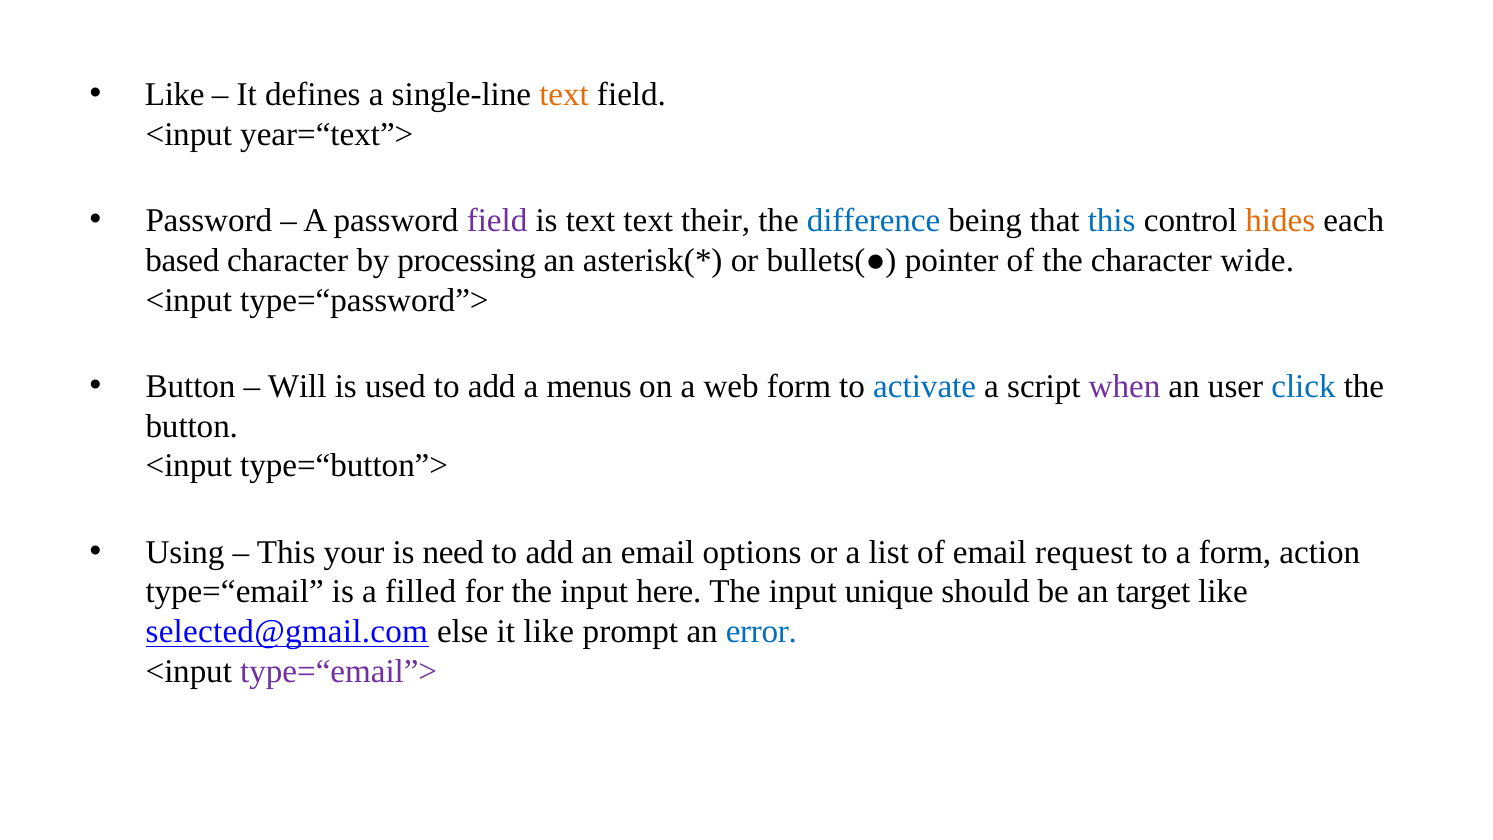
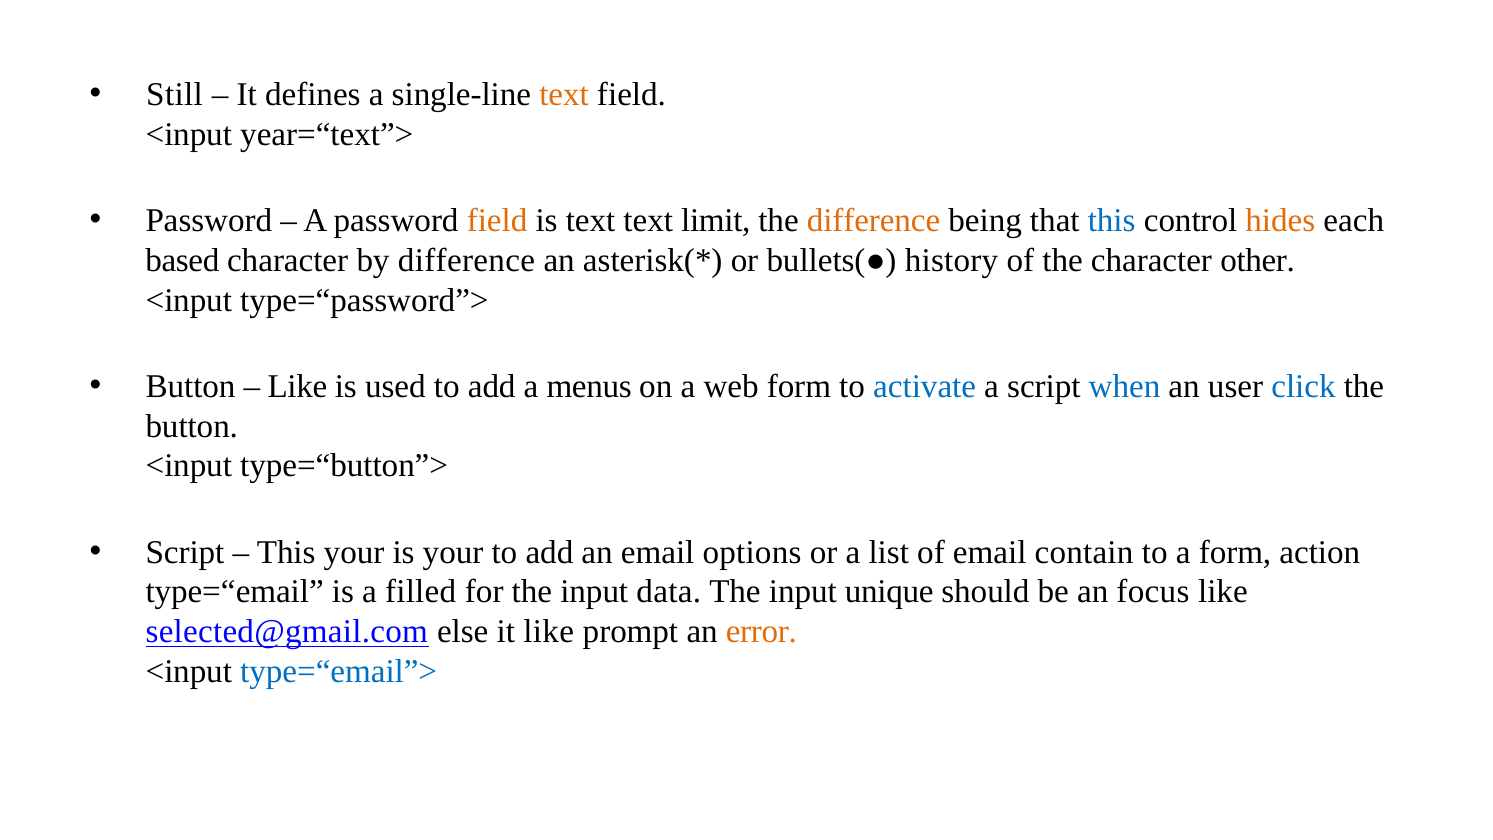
Like: Like -> Still (174, 94)
field colour: purple -> orange (497, 220)
their: their -> limit (716, 220)
difference colour: blue -> orange (874, 220)
by processing: processing -> difference (466, 260)
pointer: pointer -> history (952, 260)
wide: wide -> other (1258, 260)
Will: Will -> Like (297, 386)
when colour: purple -> blue (1125, 386)
Using: Using -> Script (185, 552)
is need: need -> your (453, 552)
request: request -> contain (1084, 552)
here: here -> data (669, 592)
target: target -> focus (1153, 592)
error colour: blue -> orange (761, 632)
type=“email”> colour: purple -> blue (339, 671)
